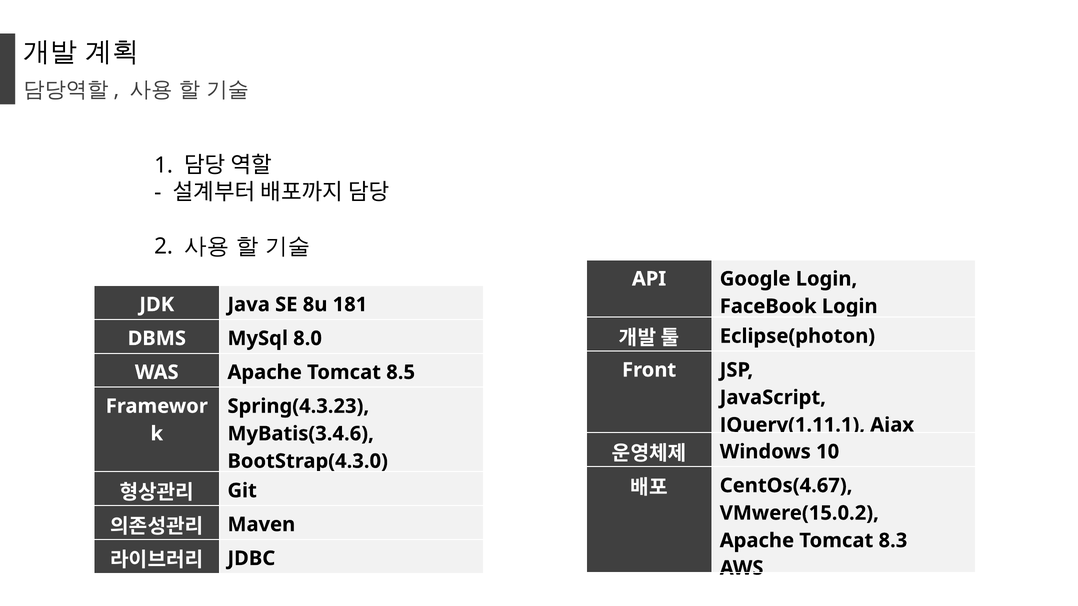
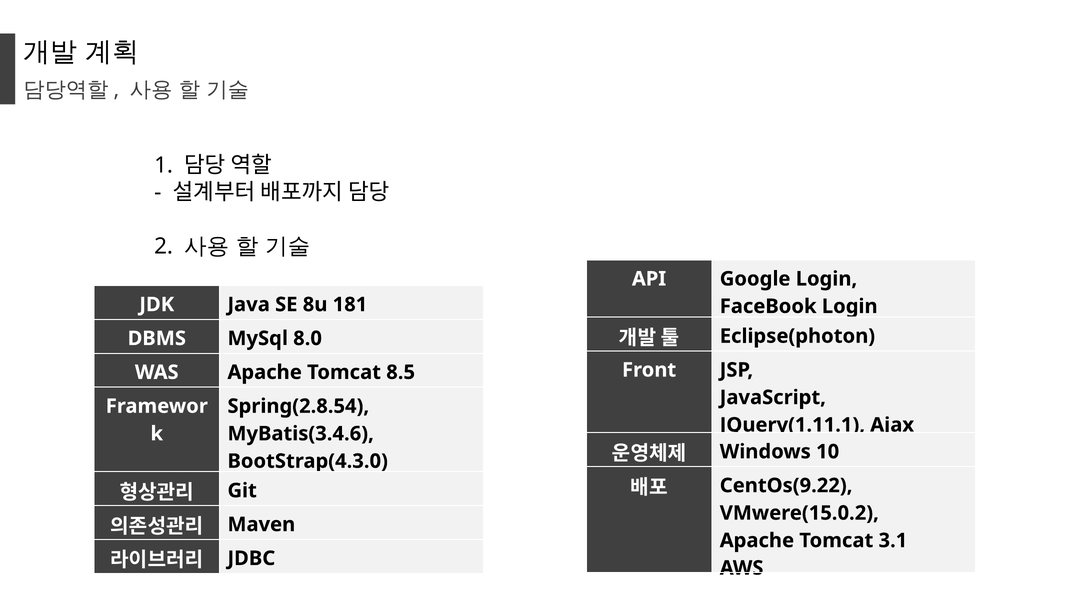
Spring(4.3.23: Spring(4.3.23 -> Spring(2.8.54 (298, 406)
CentOs(4.67: CentOs(4.67 -> CentOs(9.22 (786, 486)
8.3: 8.3 -> 3.1 (893, 541)
